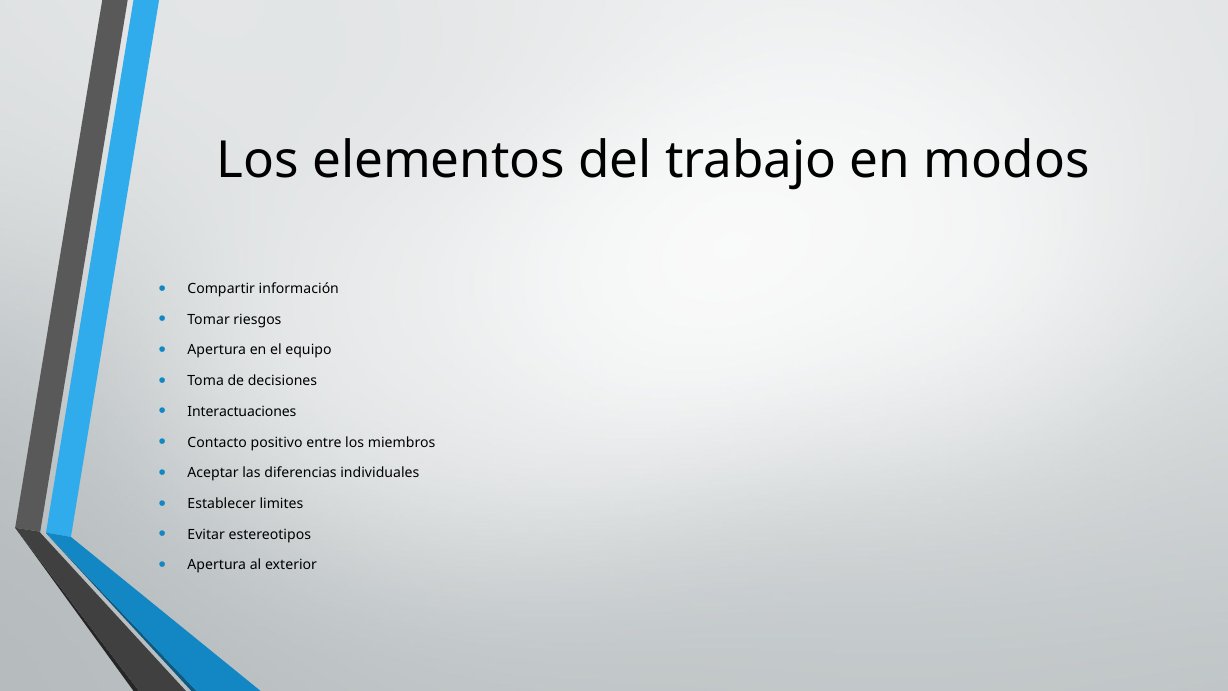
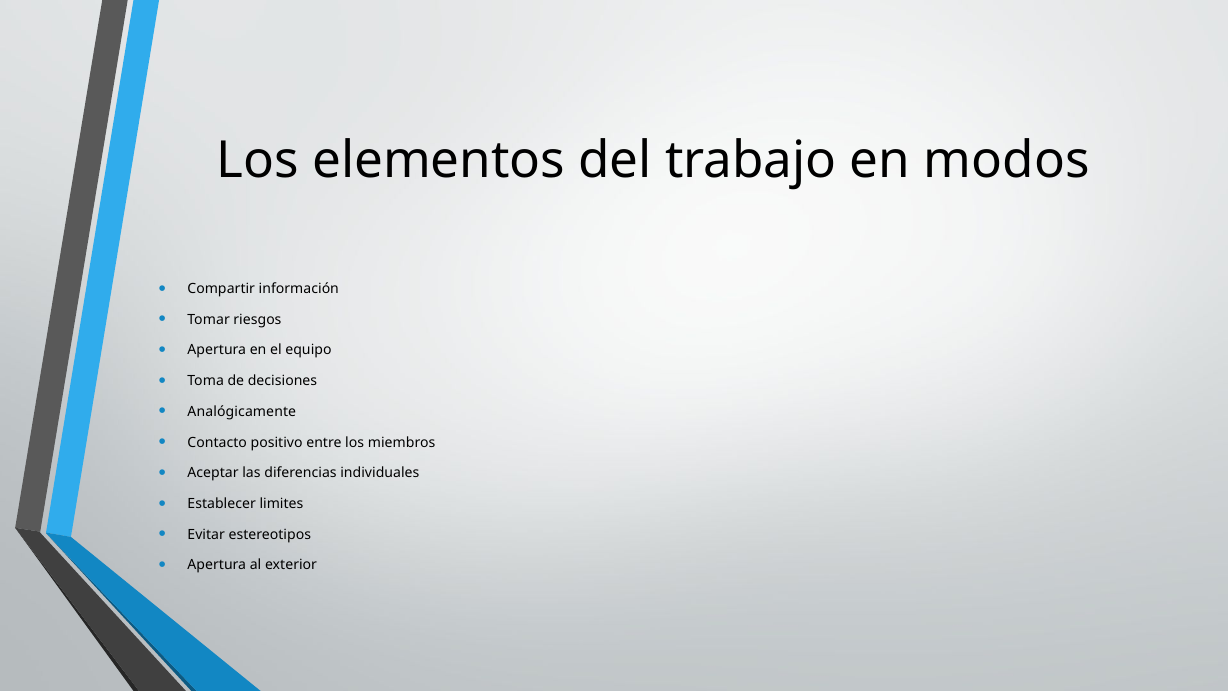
Interactuaciones: Interactuaciones -> Analógicamente (242, 412)
